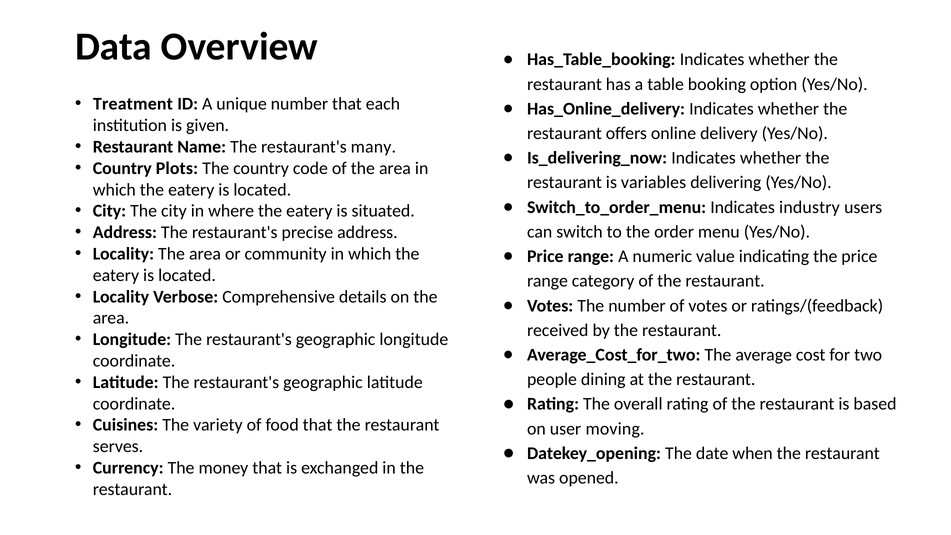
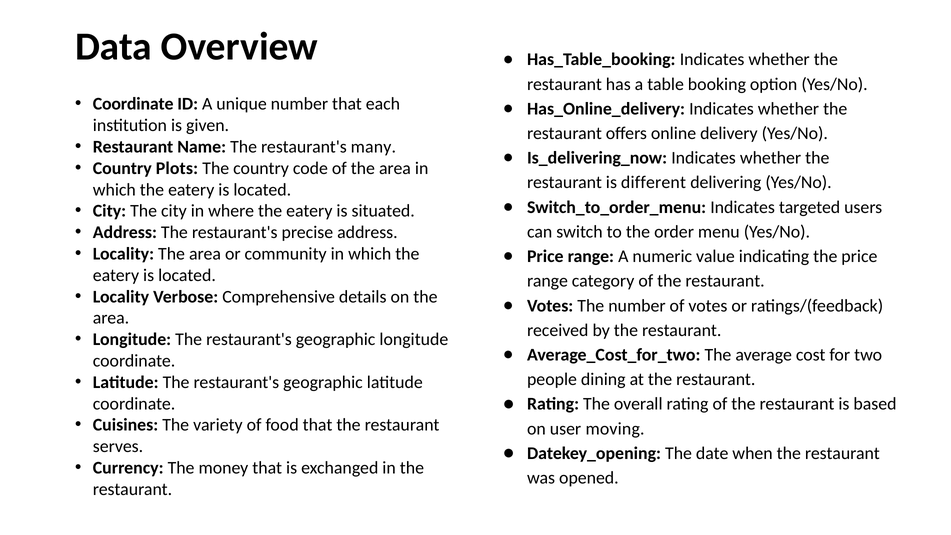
Treatment: Treatment -> Coordinate (133, 104)
variables: variables -> different (653, 183)
industry: industry -> targeted (810, 207)
